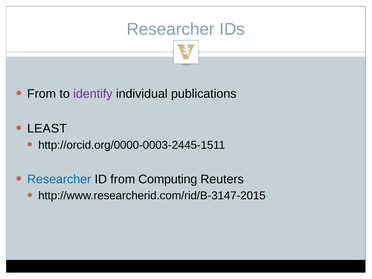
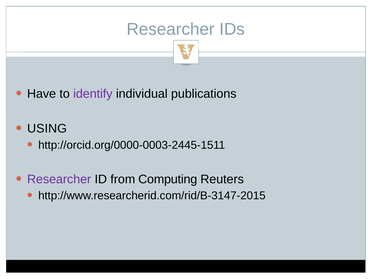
From: From -> Have (42, 94)
LEAST: LEAST -> USING (47, 129)
Researcher colour: blue -> purple (59, 179)
